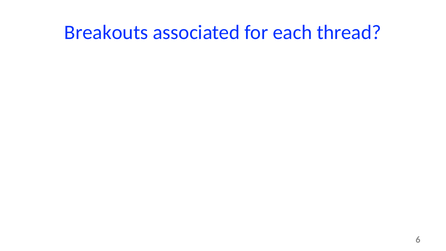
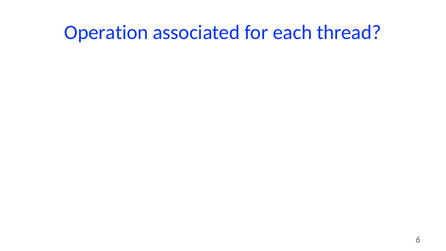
Breakouts: Breakouts -> Operation (106, 32)
